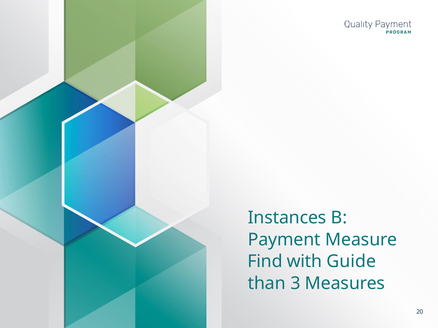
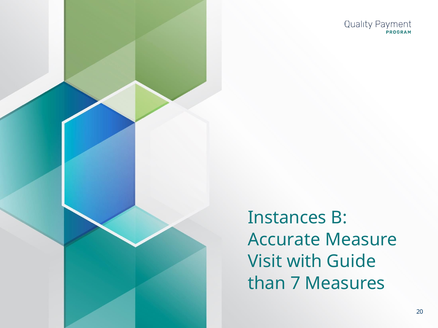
Payment: Payment -> Accurate (284, 240)
Find: Find -> Visit (265, 262)
3: 3 -> 7 (295, 284)
